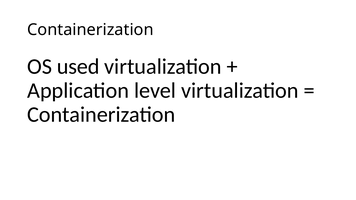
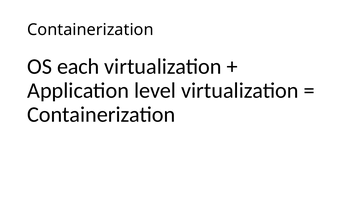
used: used -> each (78, 67)
